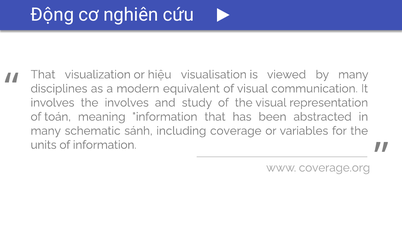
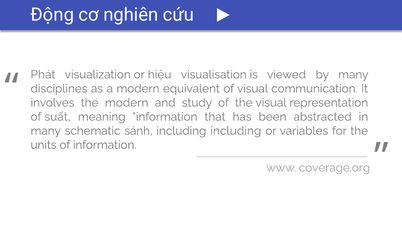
That: That -> Phát (43, 75)
the involves: involves -> modern (127, 103)
toán: toán -> suất (57, 117)
including coverage: coverage -> including (236, 131)
